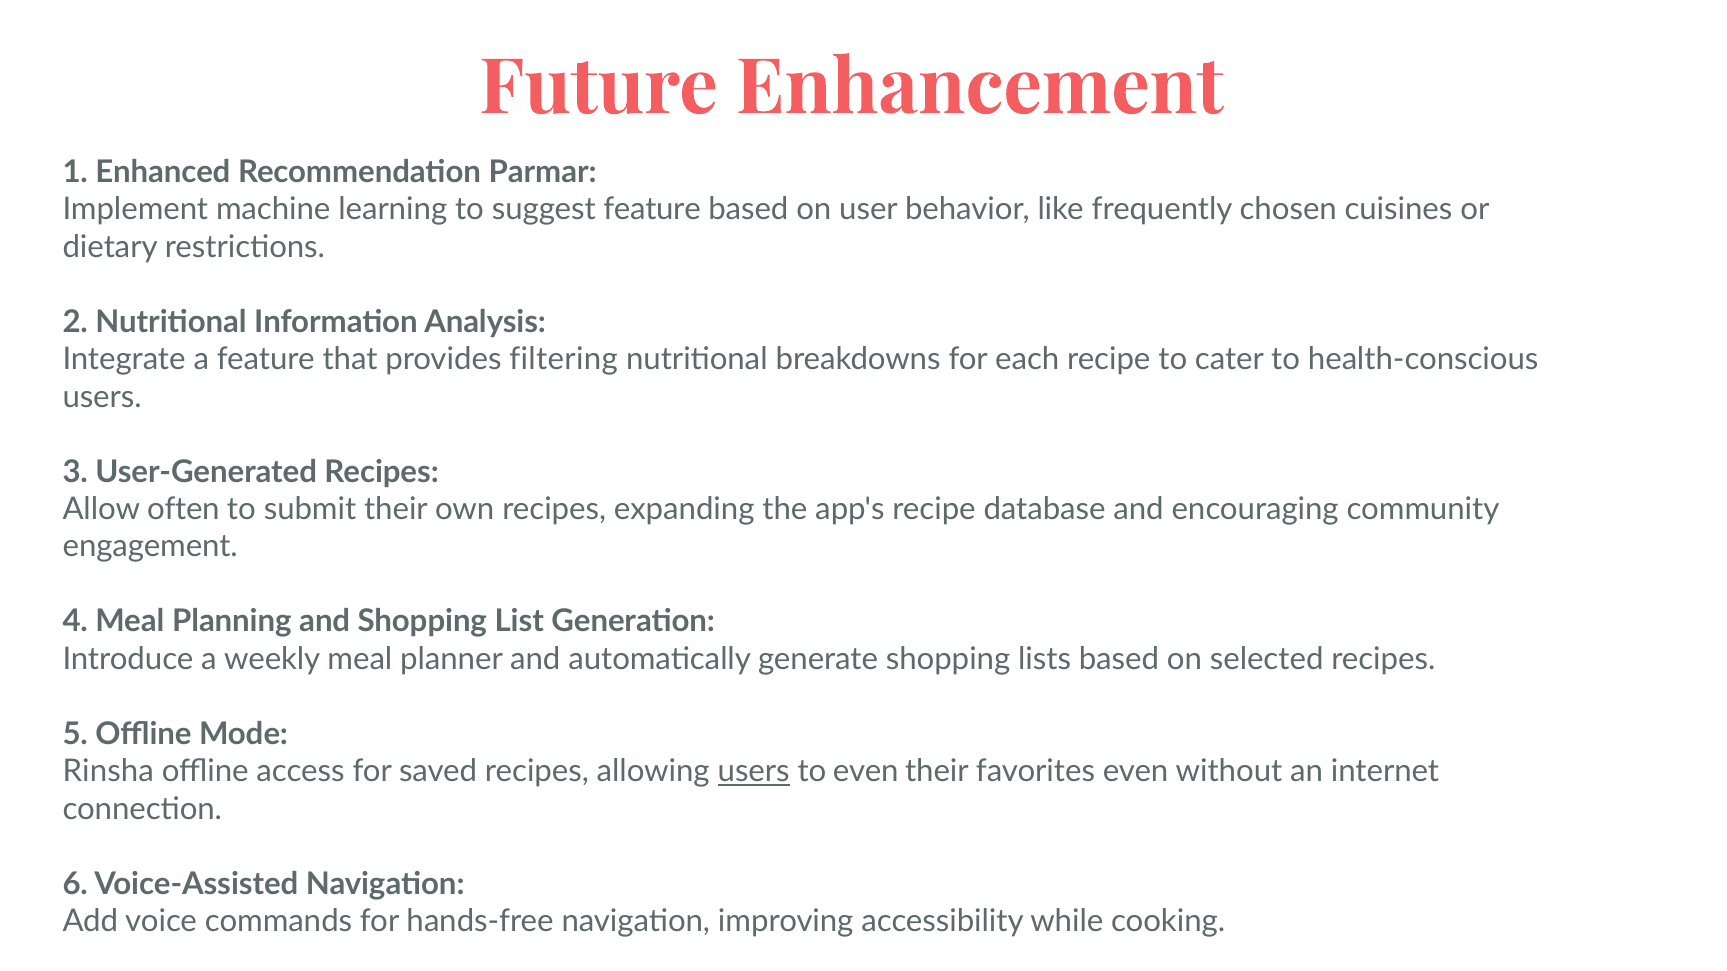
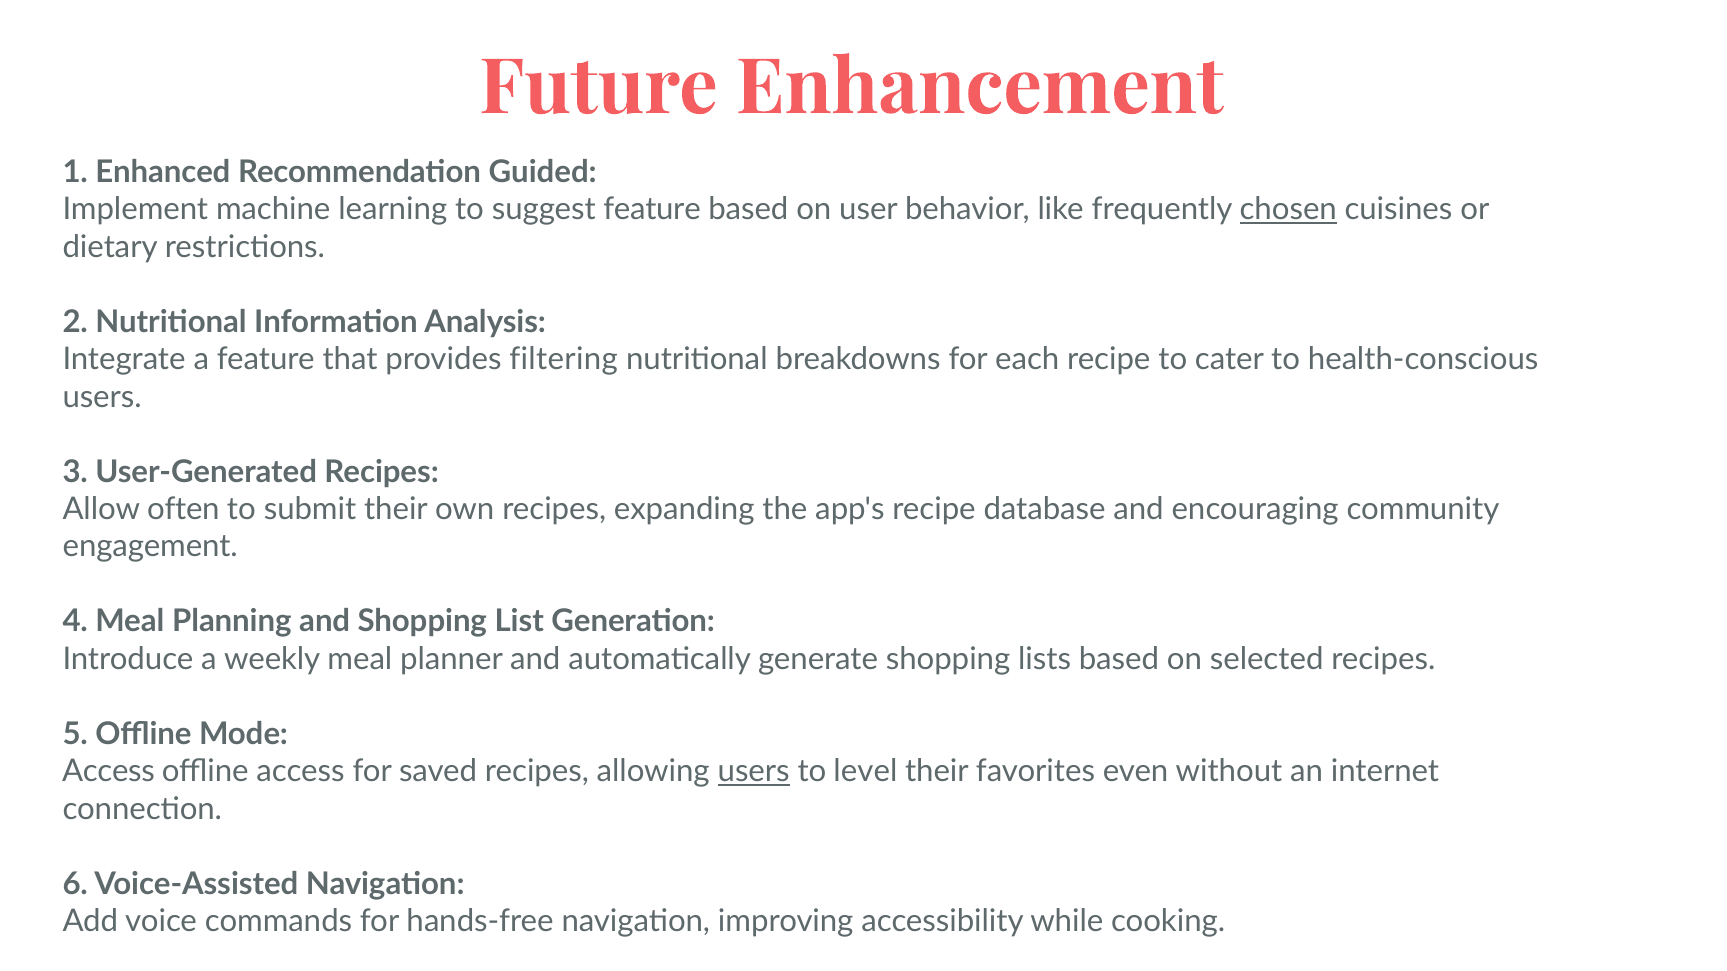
Parmar: Parmar -> Guided (543, 172)
chosen underline: none -> present (1288, 210)
Rinsha: Rinsha -> Access (108, 772)
to even: even -> level (865, 772)
